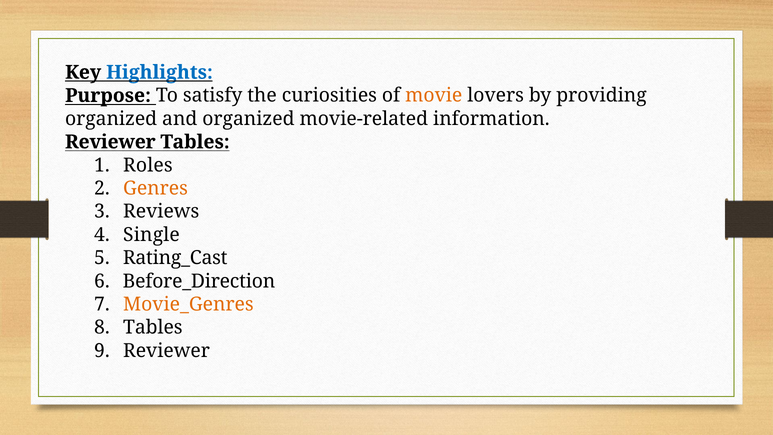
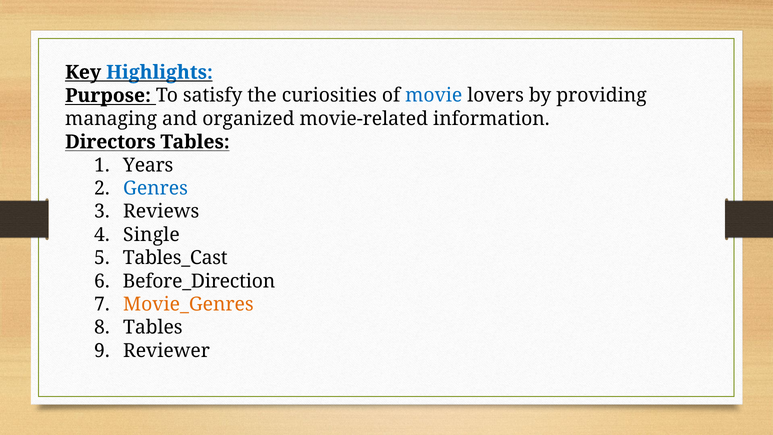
movie colour: orange -> blue (434, 96)
organized: organized -> managing (111, 119)
Reviewer: Reviewer -> Directors (110, 142)
Roles: Roles -> Years (148, 165)
Genres colour: orange -> blue (155, 188)
Rating_Cast: Rating_Cast -> Tables_Cast (175, 258)
